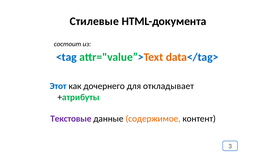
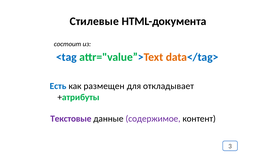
Этот: Этот -> Есть (58, 86)
дочернего: дочернего -> размещен (104, 86)
содержимое colour: orange -> purple (153, 119)
